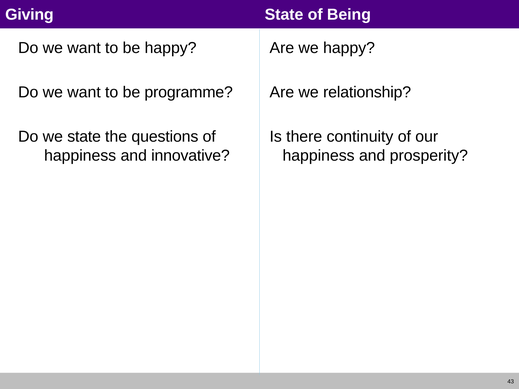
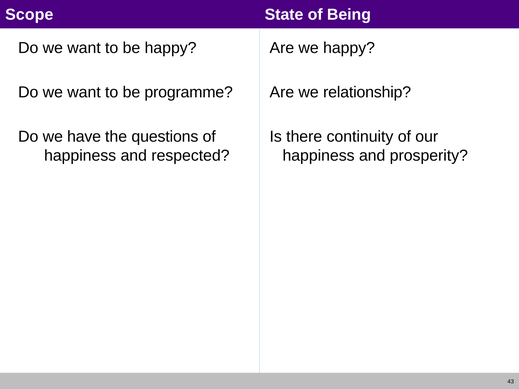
Giving: Giving -> Scope (29, 15)
we state: state -> have (84, 137)
innovative: innovative -> respected (190, 156)
